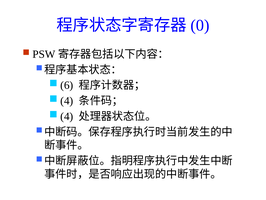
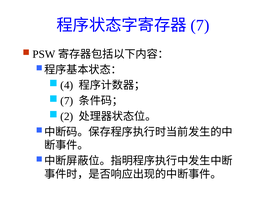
0: 0 -> 7 (200, 25)
6: 6 -> 4 (67, 85)
4: 4 -> 7 (67, 101)
4: 4 -> 2 (67, 116)
